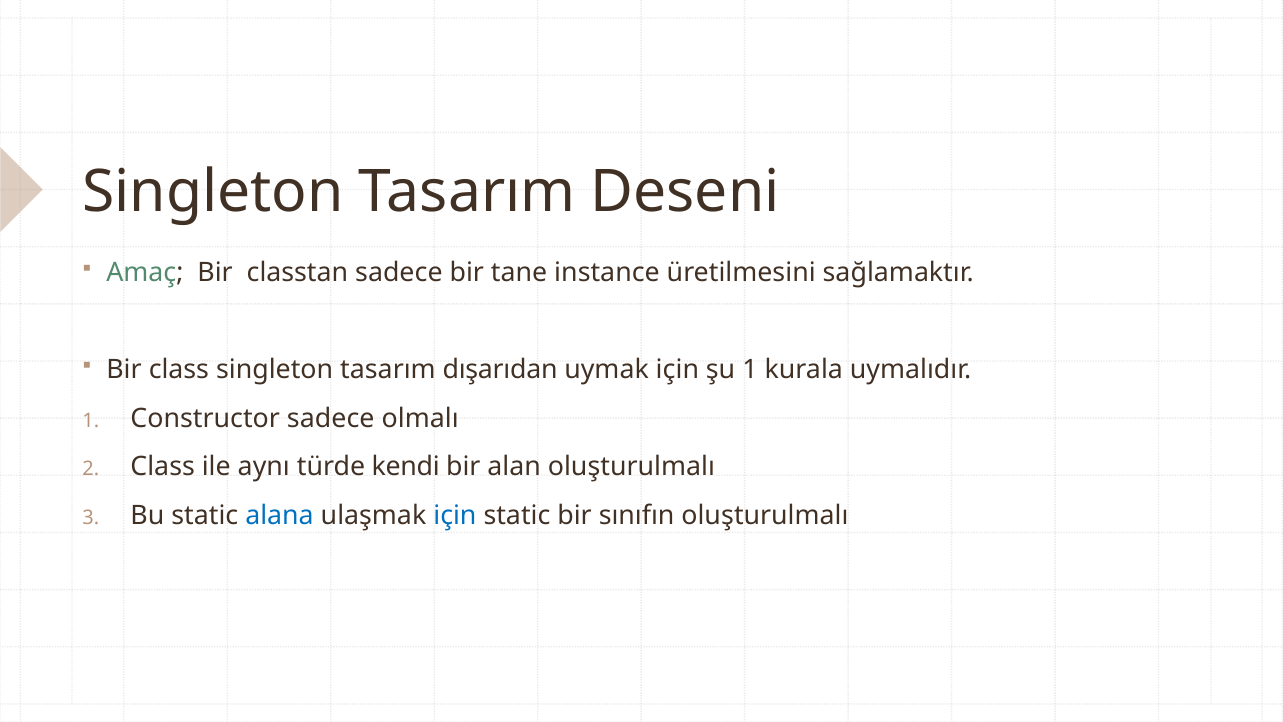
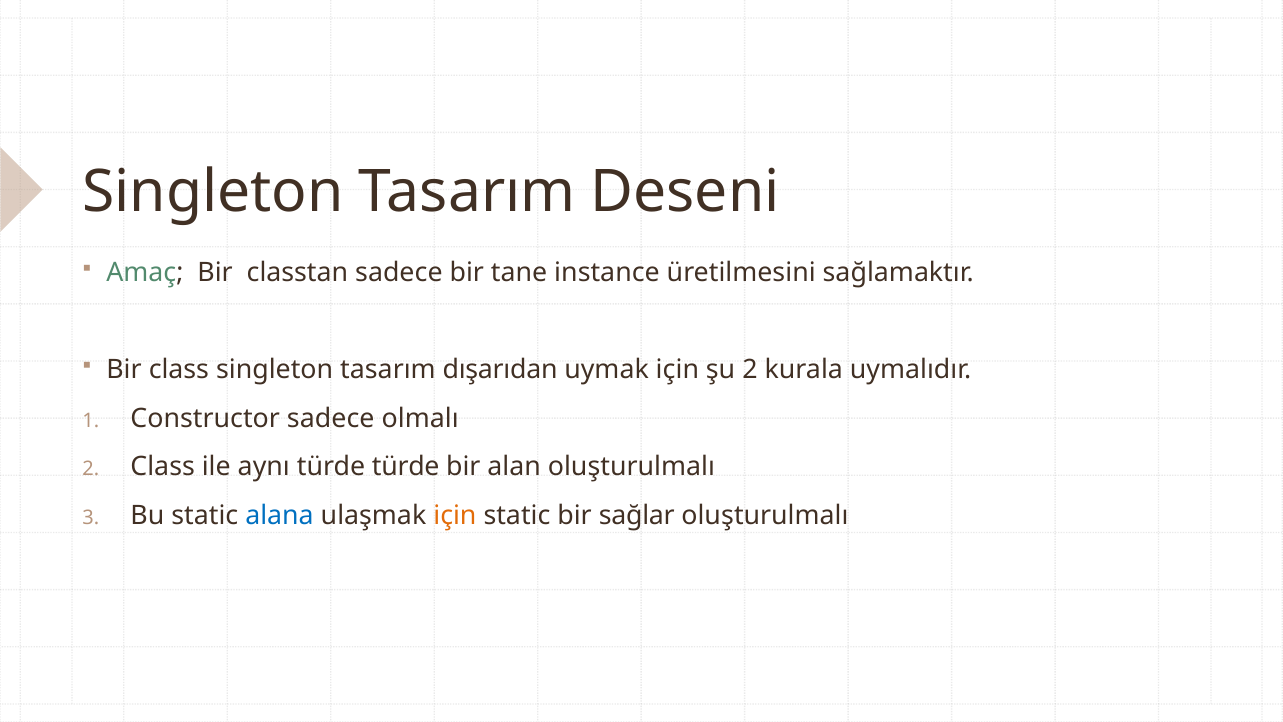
şu 1: 1 -> 2 (750, 369)
türde kendi: kendi -> türde (406, 467)
için colour: blue -> orange (455, 515)
sınıfın: sınıfın -> sağlar (637, 515)
